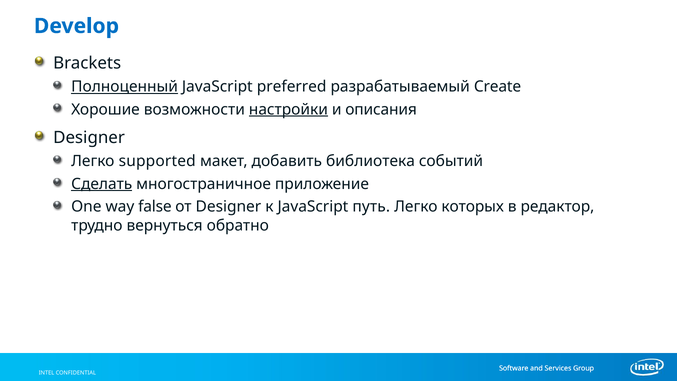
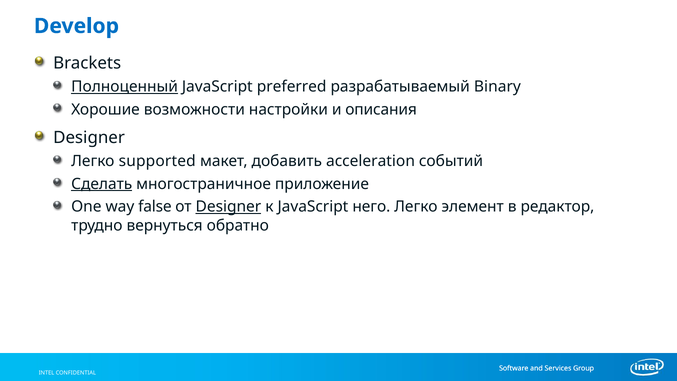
Create: Create -> Binary (497, 87)
настройки underline: present -> none (288, 109)
библиотека: библиотека -> acceleration (371, 161)
Designer underline: none -> present (228, 207)
путь: путь -> него (371, 207)
которых: которых -> элемент (473, 207)
